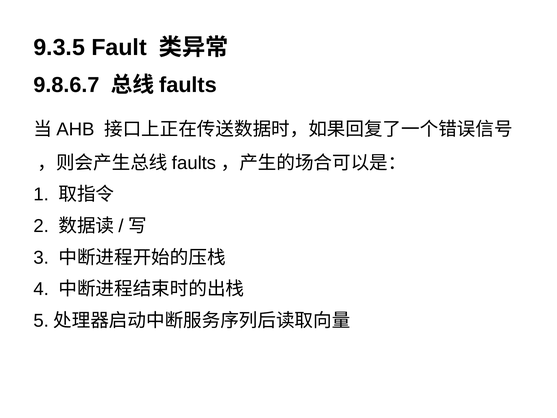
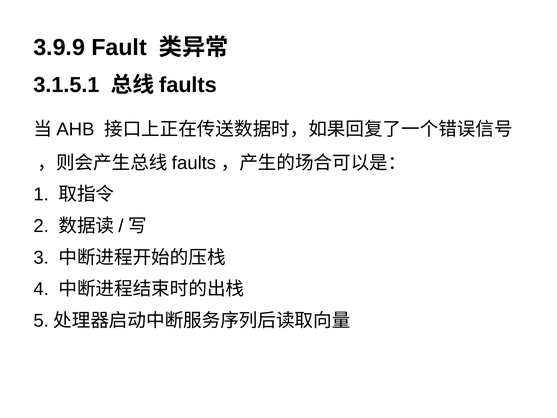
9.3.5: 9.3.5 -> 3.9.9 (59, 47)
9.8.6.7: 9.8.6.7 -> 3.1.5.1 (66, 85)
